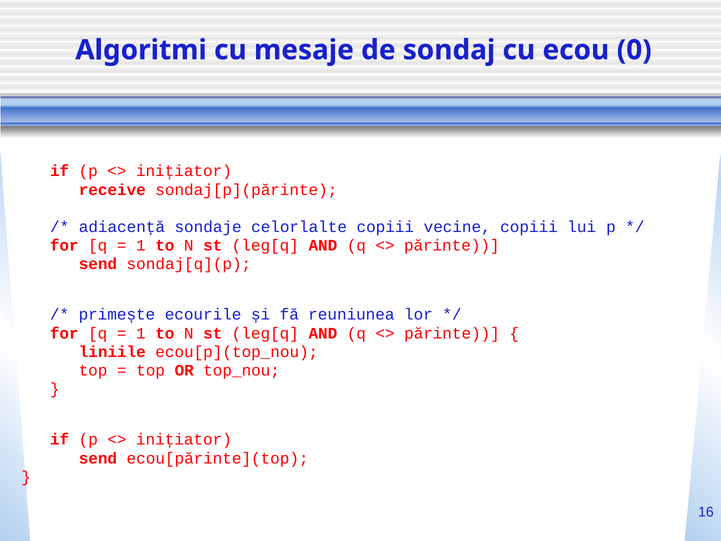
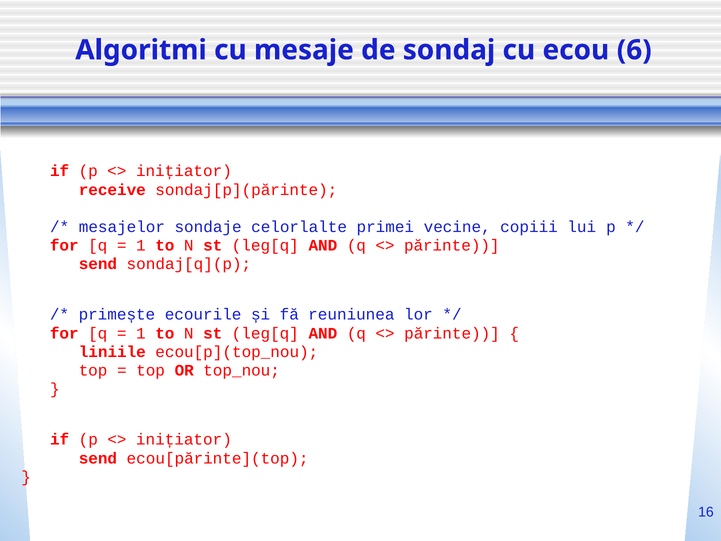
0: 0 -> 6 (634, 50)
adiacență: adiacență -> mesajelor (122, 227)
celorlalte copiii: copiii -> primei (385, 227)
